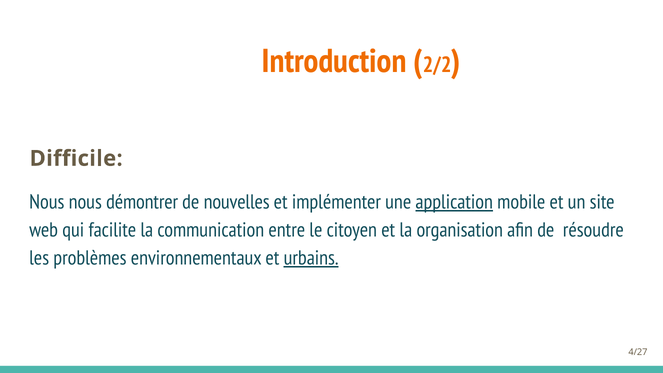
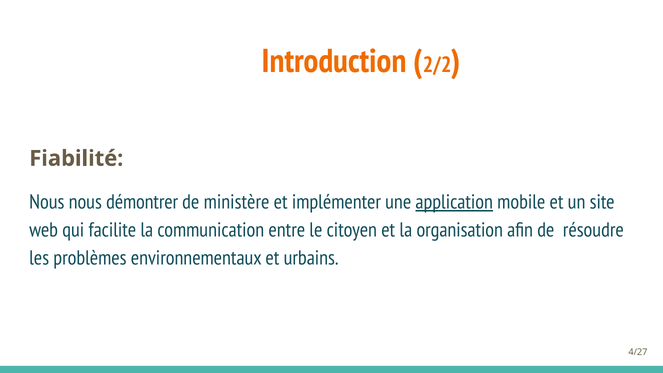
Difficile: Difficile -> Fiabilité (76, 158)
nouvelles: nouvelles -> ministère (237, 202)
urbains underline: present -> none (311, 258)
